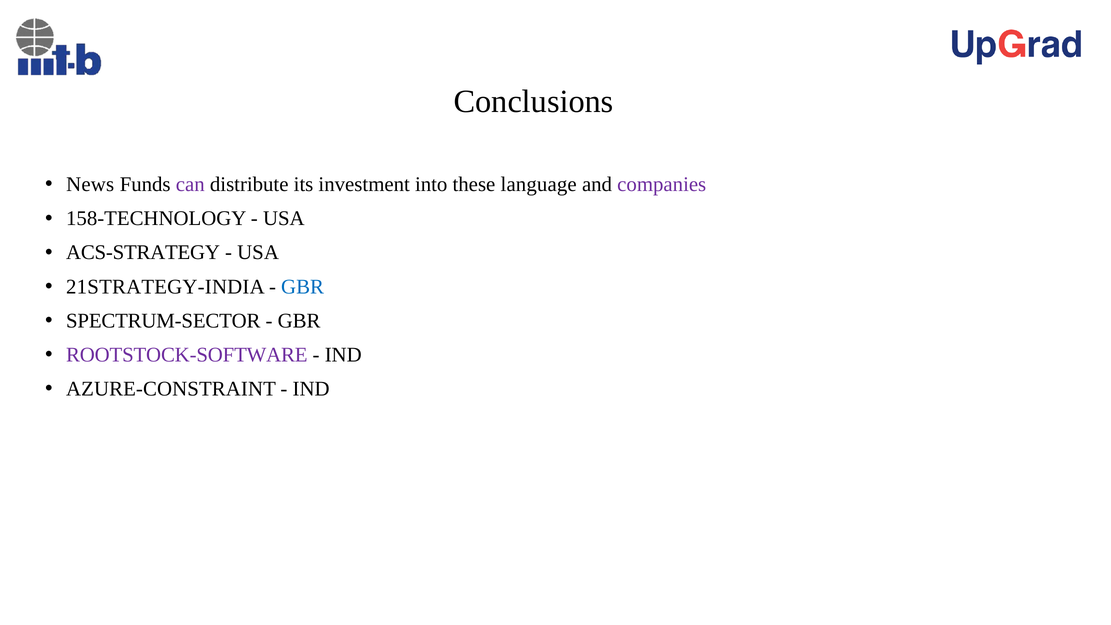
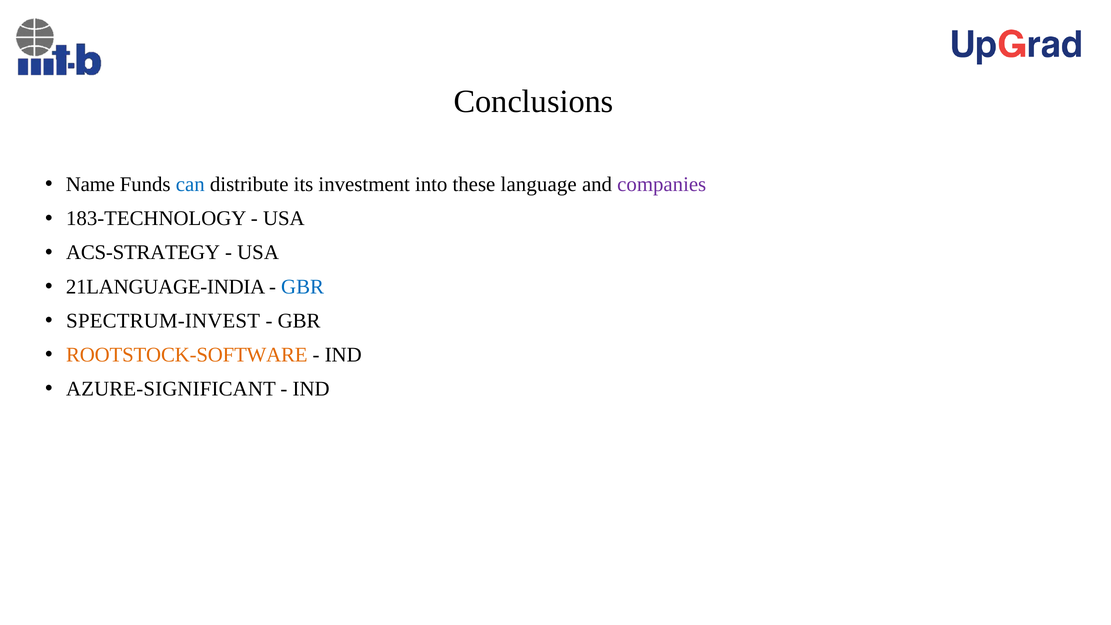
News: News -> Name (90, 184)
can colour: purple -> blue (190, 184)
158-TECHNOLOGY: 158-TECHNOLOGY -> 183-TECHNOLOGY (156, 218)
21STRATEGY-INDIA: 21STRATEGY-INDIA -> 21LANGUAGE-INDIA (166, 287)
SPECTRUM-SECTOR: SPECTRUM-SECTOR -> SPECTRUM-INVEST (163, 321)
ROOTSTOCK-SOFTWARE colour: purple -> orange (187, 355)
AZURE-CONSTRAINT: AZURE-CONSTRAINT -> AZURE-SIGNIFICANT (171, 389)
